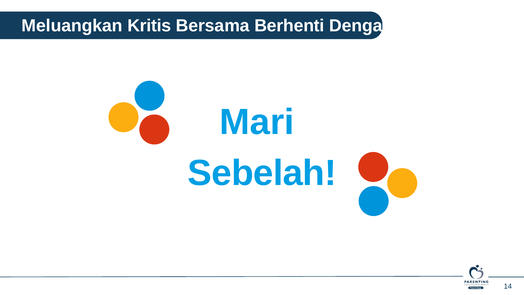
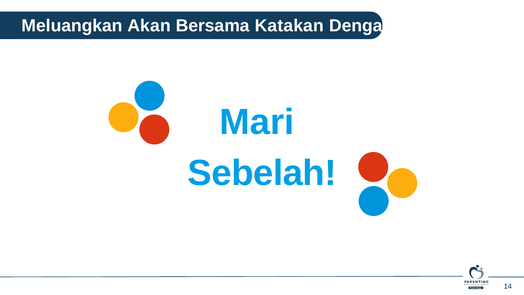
Kritis: Kritis -> Akan (149, 26)
Berhenti: Berhenti -> Katakan (289, 26)
